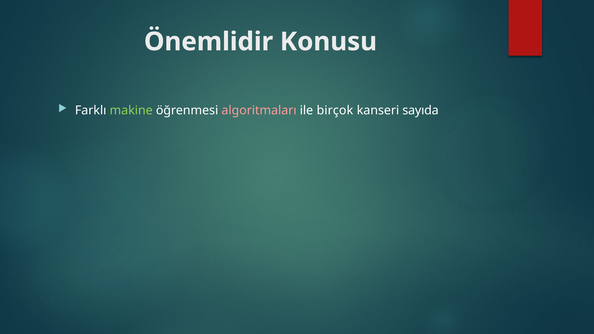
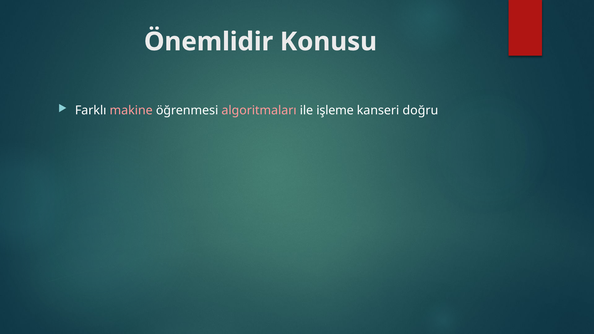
makine colour: light green -> pink (131, 111)
birçok: birçok -> işleme (335, 111)
sayıda: sayıda -> doğru (420, 111)
